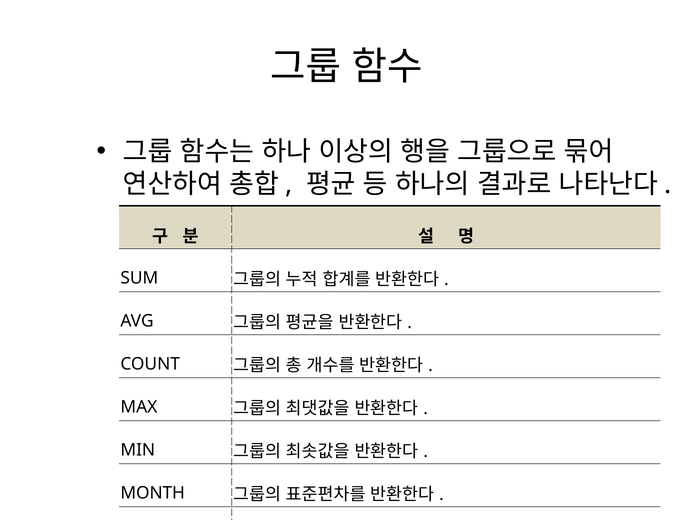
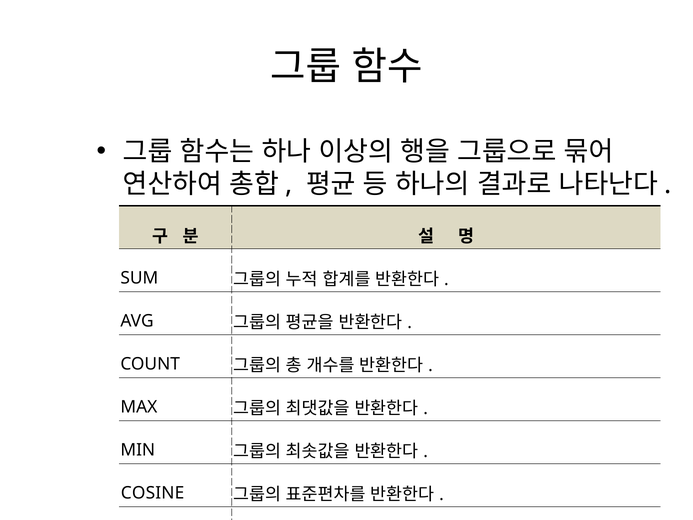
MONTH: MONTH -> COSINE (153, 493)
